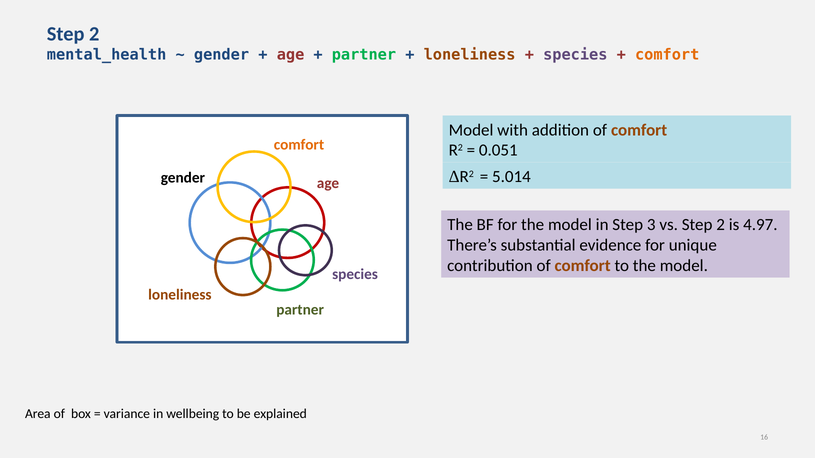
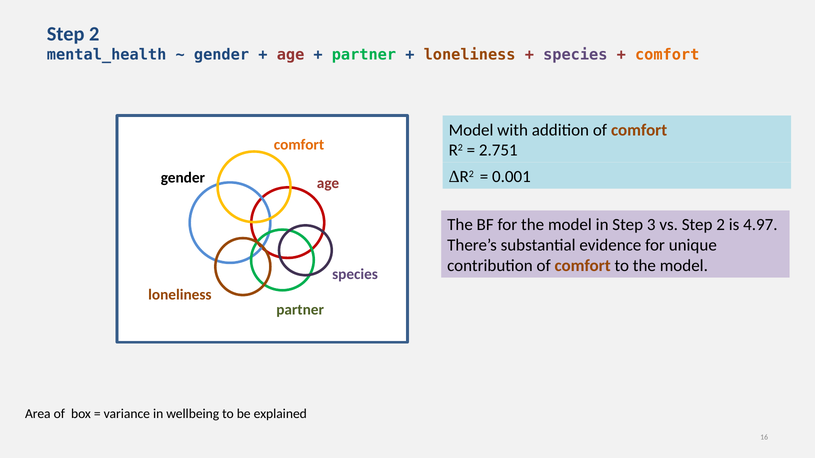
0.051: 0.051 -> 2.751 (498, 150)
5.014: 5.014 -> 0.001 (511, 177)
